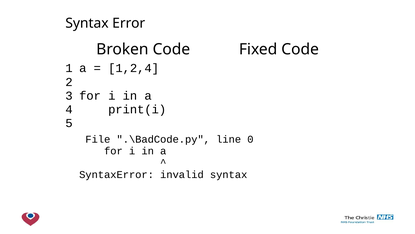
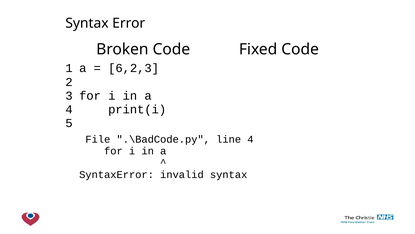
1,2,4: 1,2,4 -> 6,2,3 (134, 68)
line 0: 0 -> 4 (250, 139)
